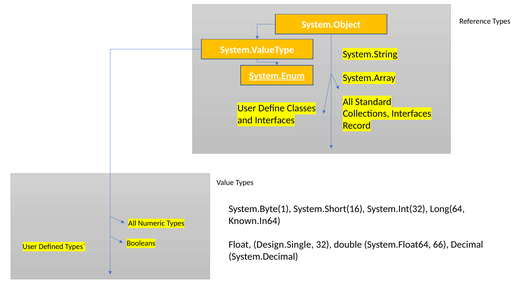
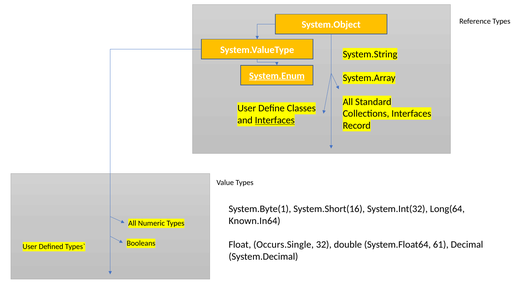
Interfaces underline: none -> present (275, 120)
Design.Single: Design.Single -> Occurs.Single (284, 245)
66: 66 -> 61 (441, 245)
